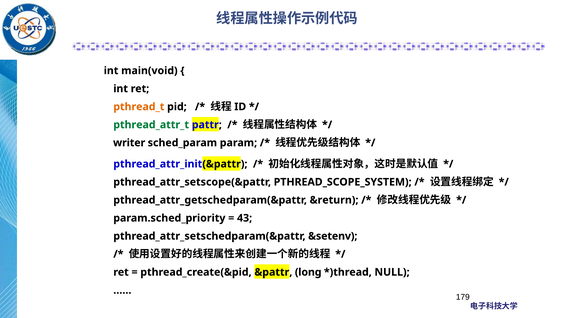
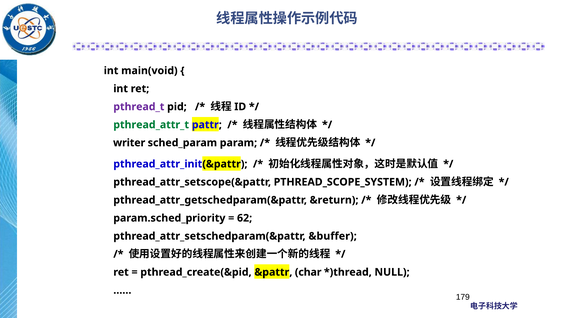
pthread_t colour: orange -> purple (139, 107)
43: 43 -> 62 (245, 218)
&setenv: &setenv -> &buffer (333, 236)
long: long -> char (308, 272)
